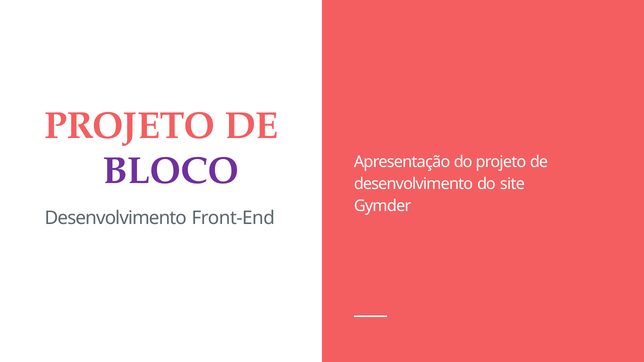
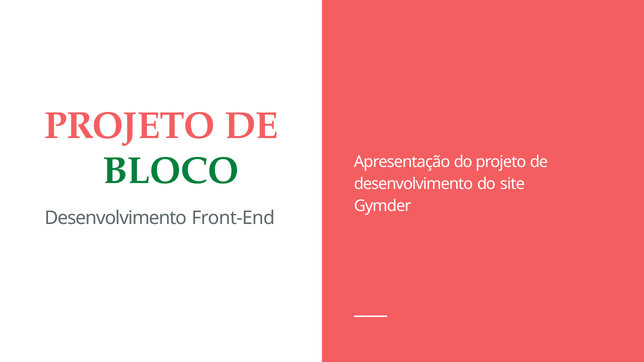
BLOCO colour: purple -> green (171, 171)
